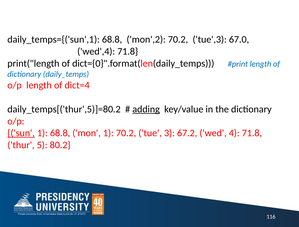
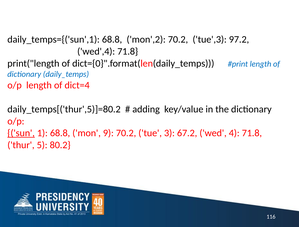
67.0: 67.0 -> 97.2 (239, 40)
adding underline: present -> none (146, 109)
mon 1: 1 -> 9 (108, 133)
